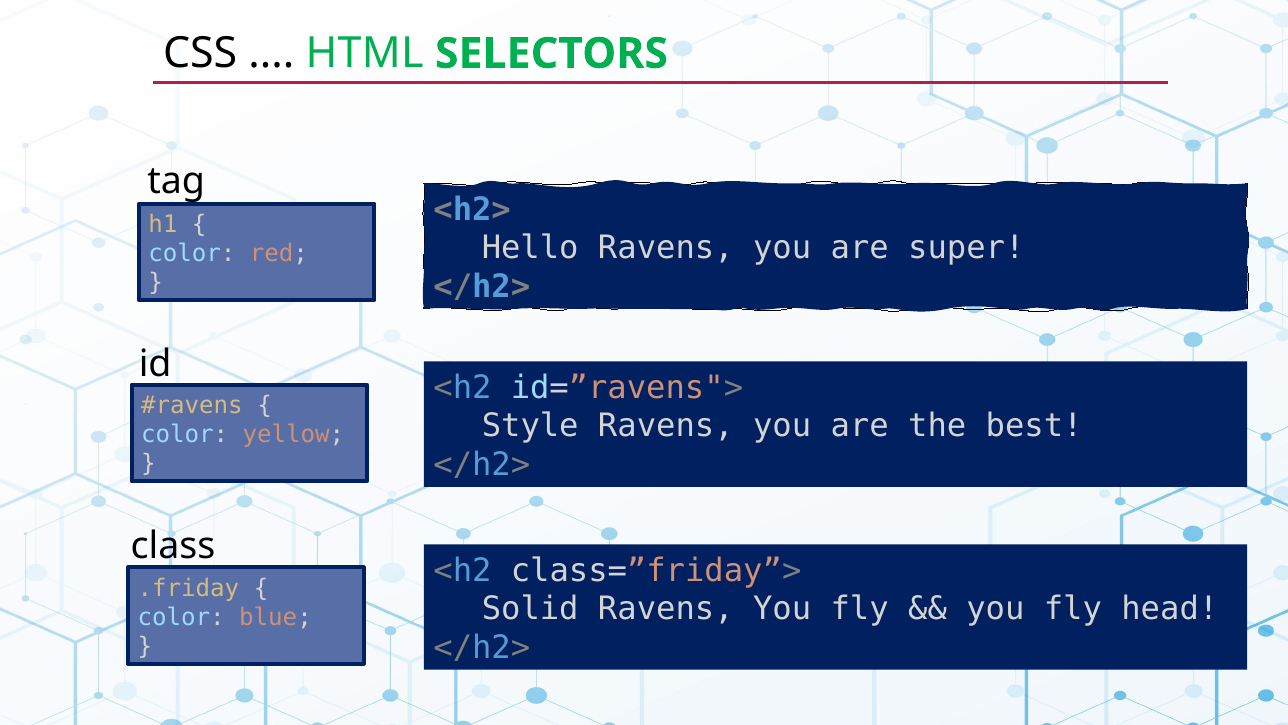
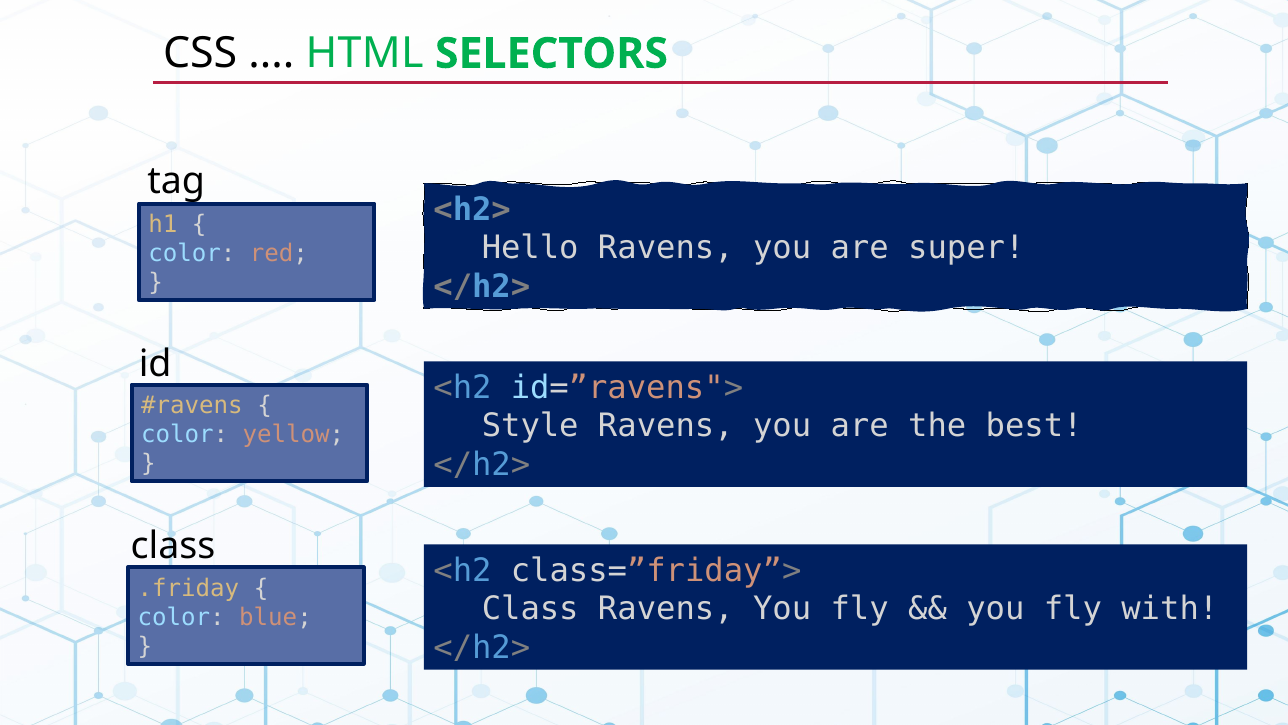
Solid: Solid -> Class (530, 609)
head: head -> with (1170, 609)
